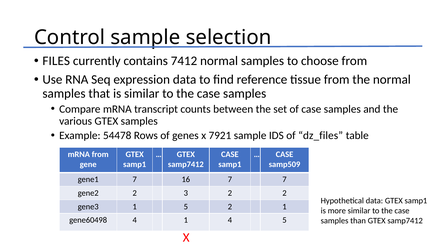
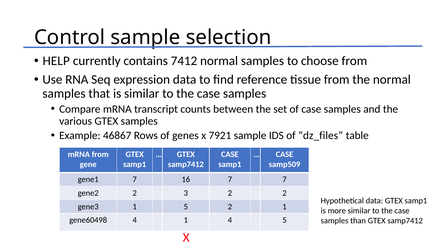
FILES: FILES -> HELP (56, 61)
54478: 54478 -> 46867 (117, 136)
